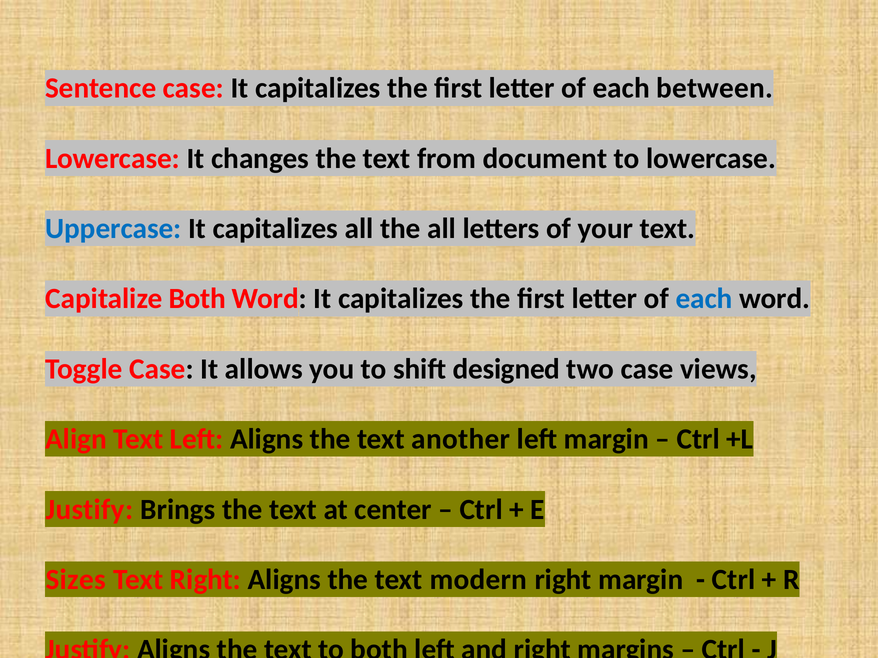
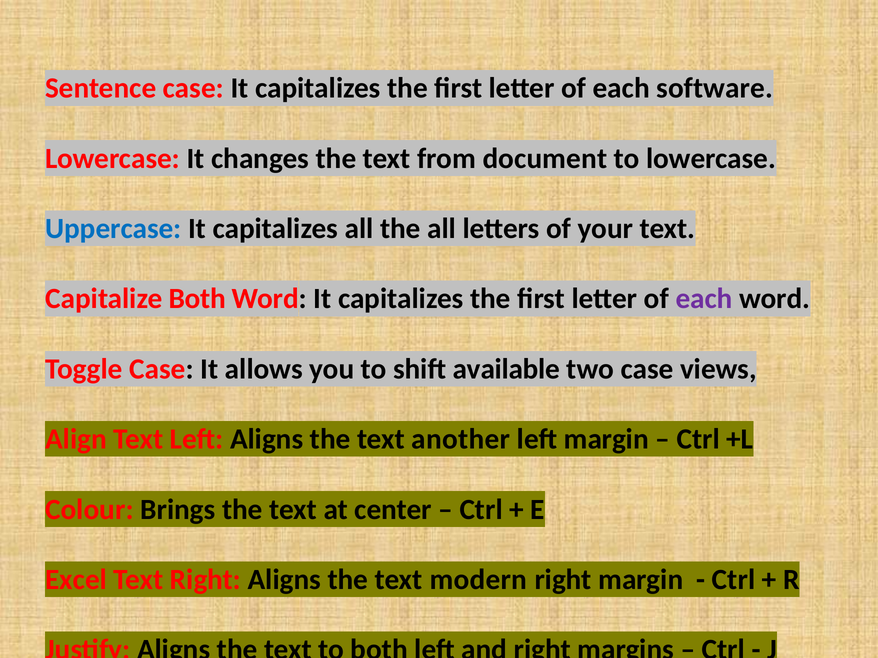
between: between -> software (715, 88)
each colour: blue -> purple (704, 299)
designed: designed -> available (506, 369)
Justify: Justify -> Colour (89, 510)
Sizes: Sizes -> Excel (76, 580)
